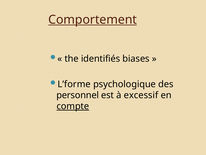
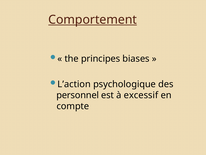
identifiés: identifiés -> principes (101, 58)
L’forme: L’forme -> L’action (74, 84)
compte underline: present -> none (73, 106)
